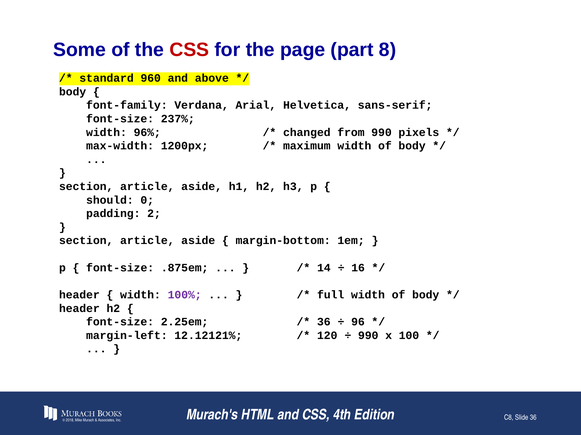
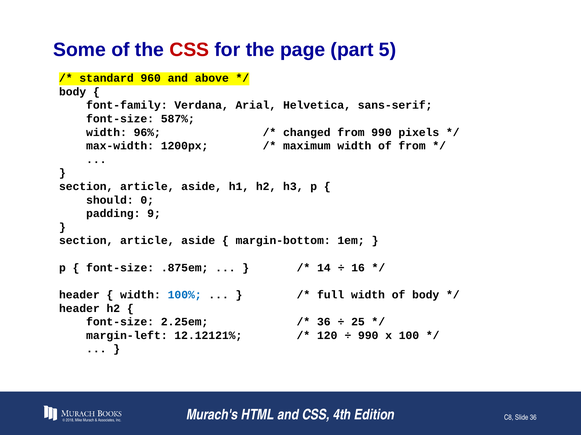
8: 8 -> 5 (388, 50)
237%: 237% -> 587% (178, 119)
maximum width of body: body -> from (412, 146)
2: 2 -> 9 (154, 214)
100% colour: purple -> blue (185, 295)
96: 96 -> 25 (358, 322)
